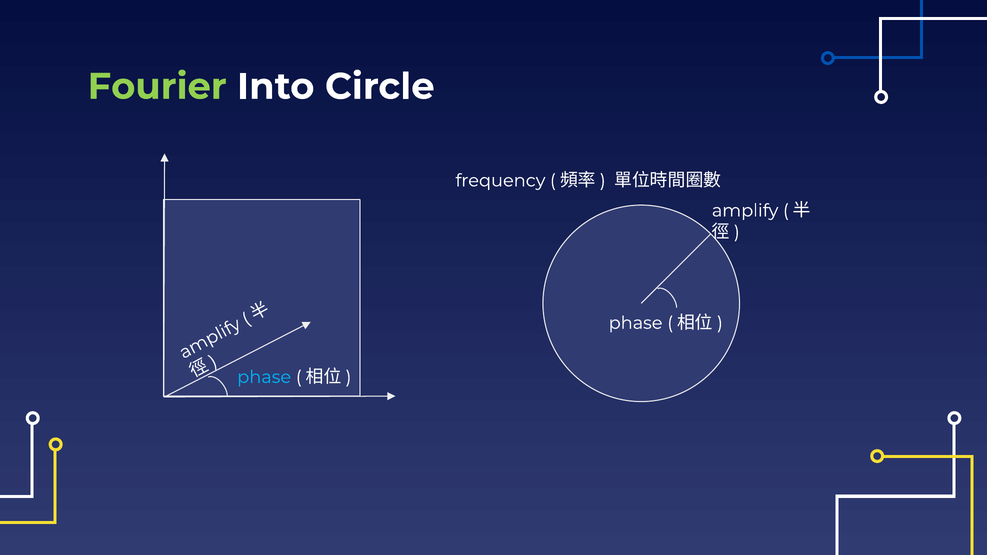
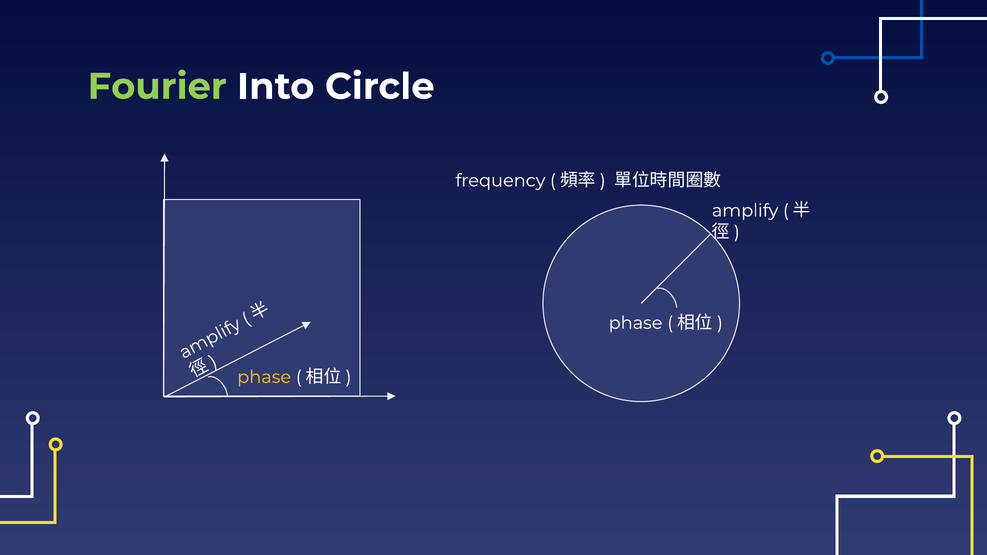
phase colour: light blue -> yellow (264, 377)
